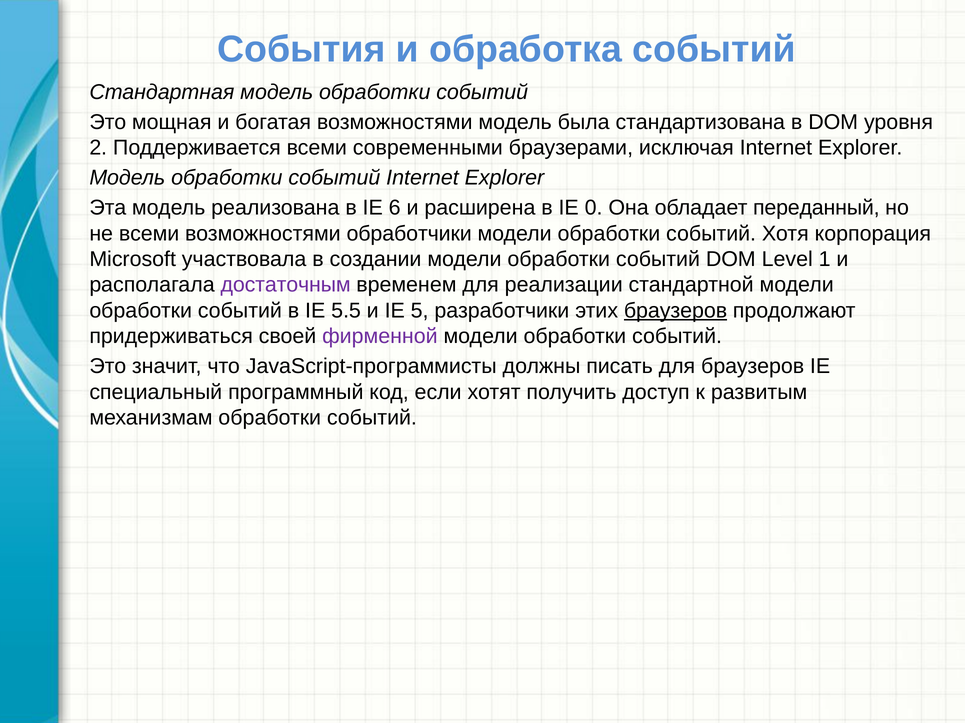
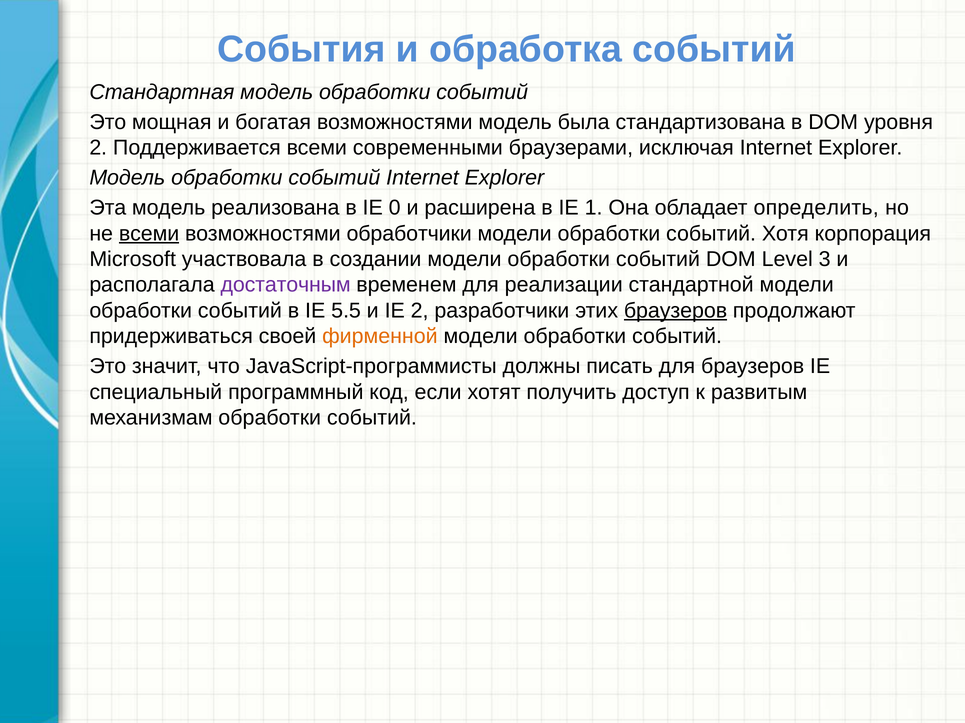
6: 6 -> 0 (395, 208)
0: 0 -> 1 (594, 208)
переданный: переданный -> определить (816, 208)
всеми underline: none -> present (149, 234)
1: 1 -> 3 (825, 259)
IE 5: 5 -> 2 (420, 311)
фирменной colour: purple -> orange (380, 337)
